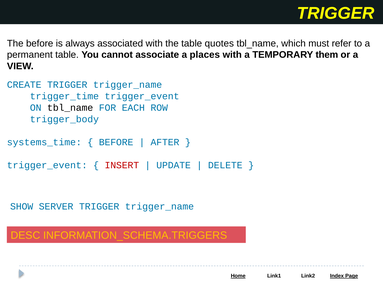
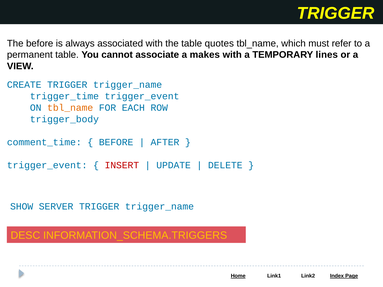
places: places -> makes (205, 55)
them: them -> lines (327, 55)
tbl_name colour: black -> orange (70, 108)
systems_time: systems_time -> comment_time (44, 142)
